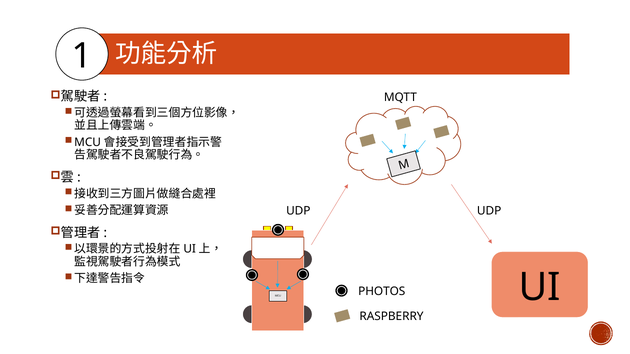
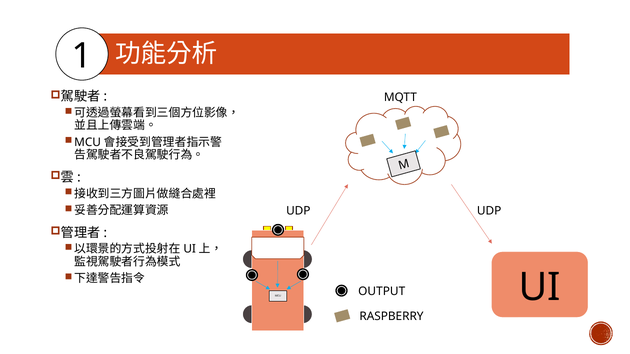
PHOTOS: PHOTOS -> OUTPUT (382, 292)
